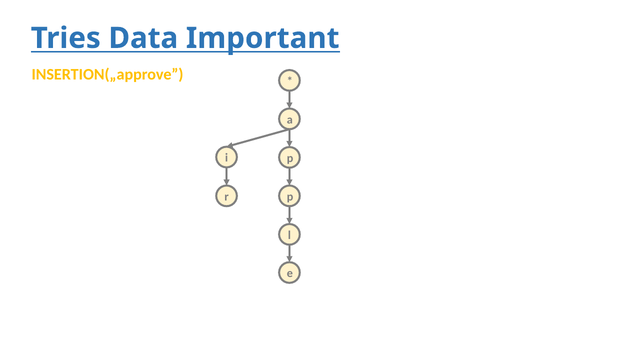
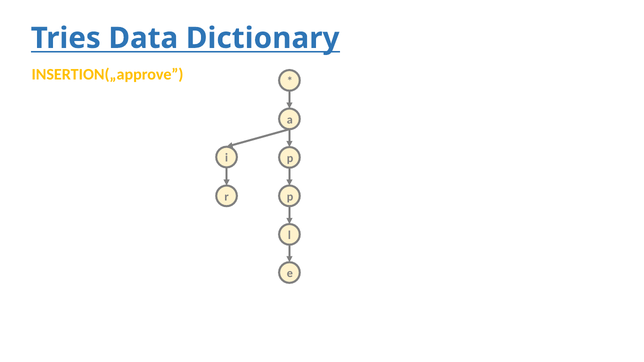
Important: Important -> Dictionary (263, 38)
